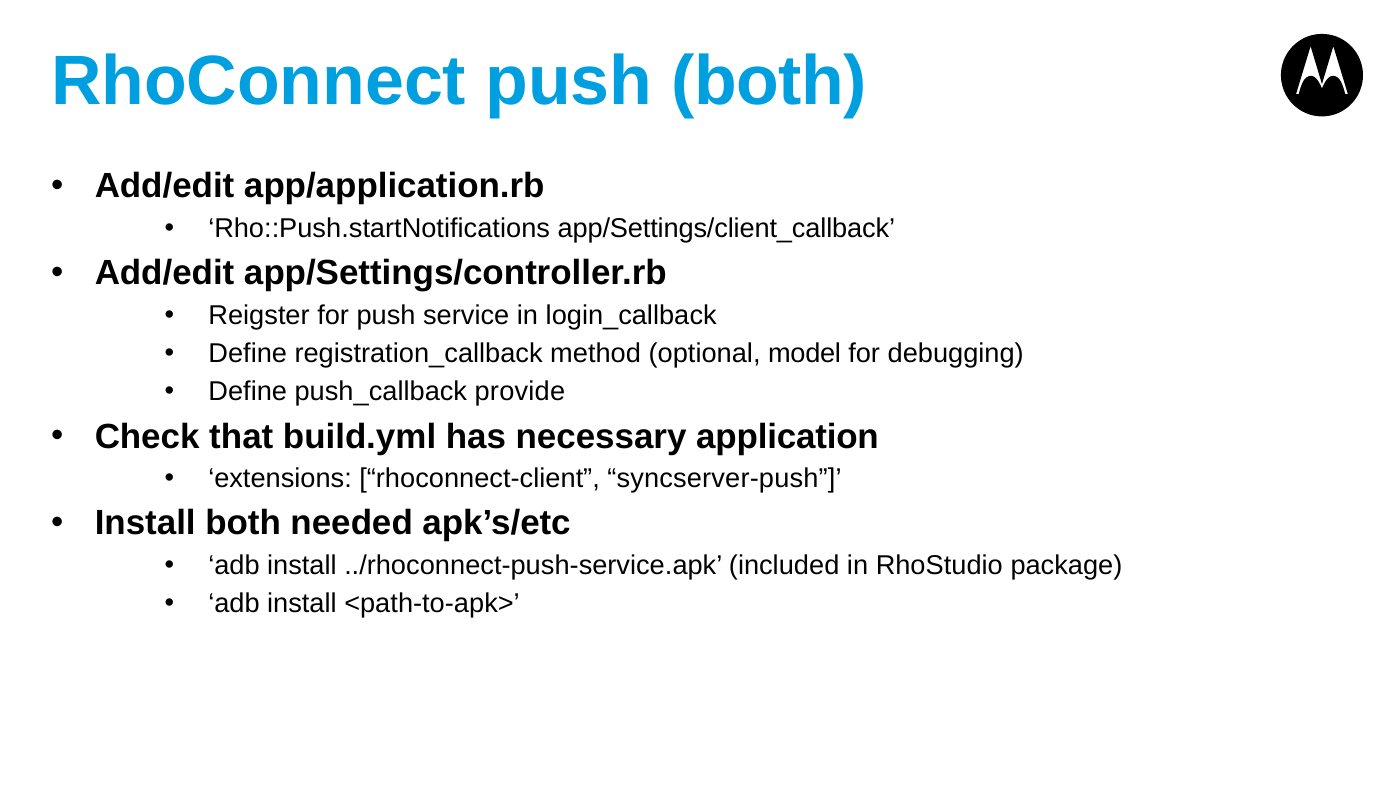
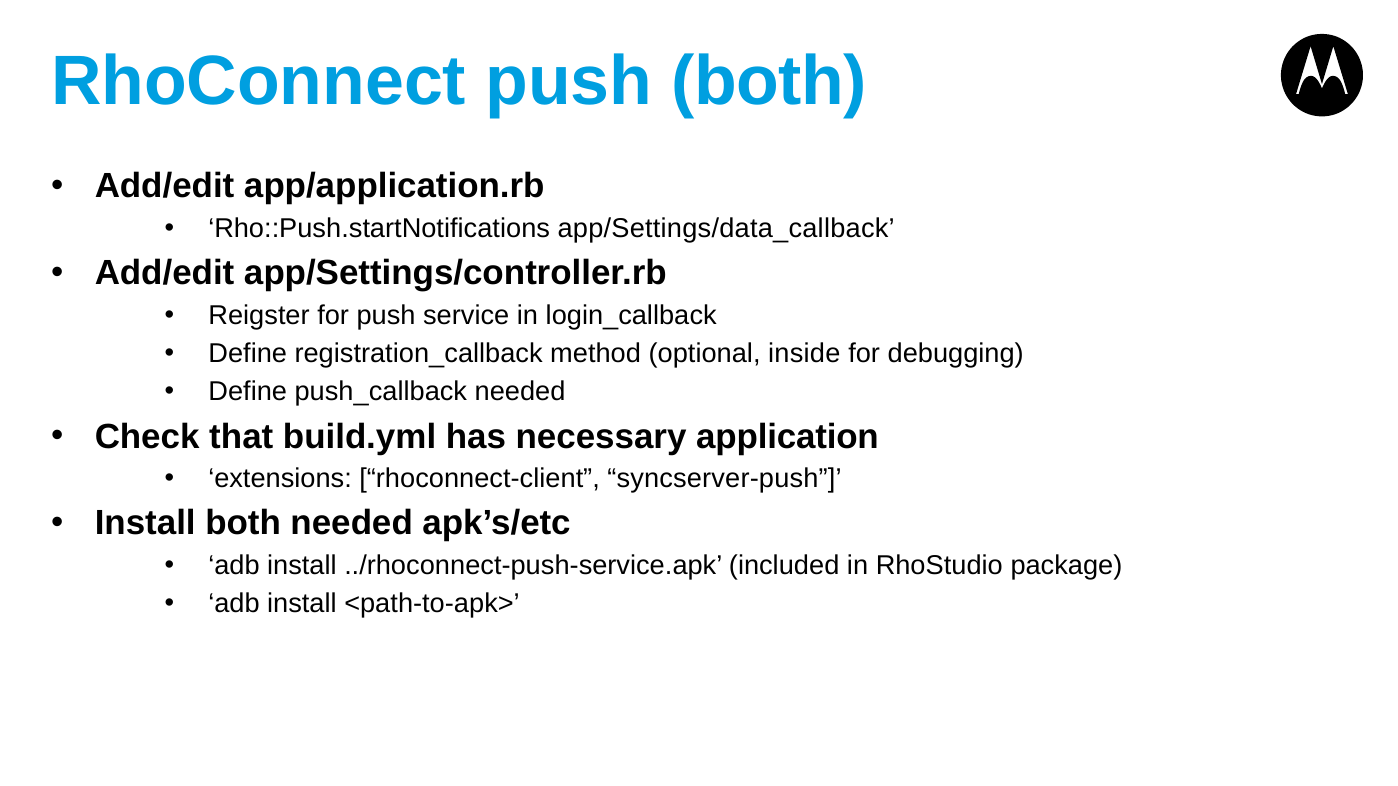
app/Settings/client_callback: app/Settings/client_callback -> app/Settings/data_callback (726, 229)
model: model -> inside (804, 354)
push_callback provide: provide -> needed (520, 392)
